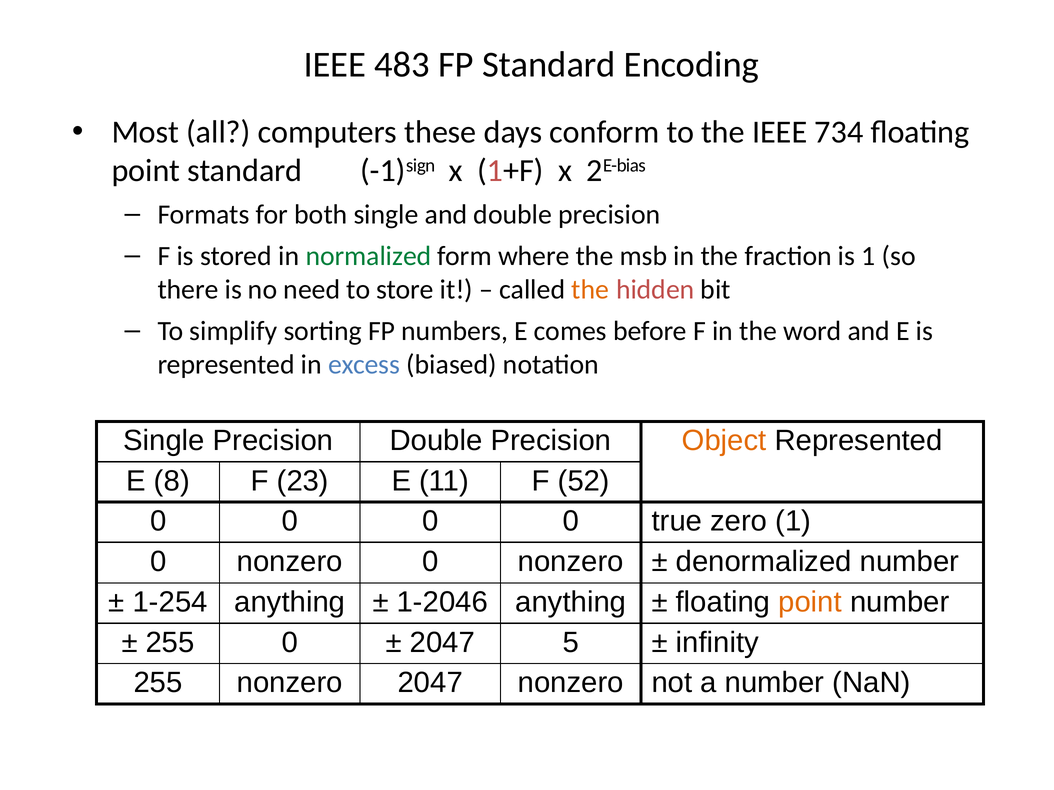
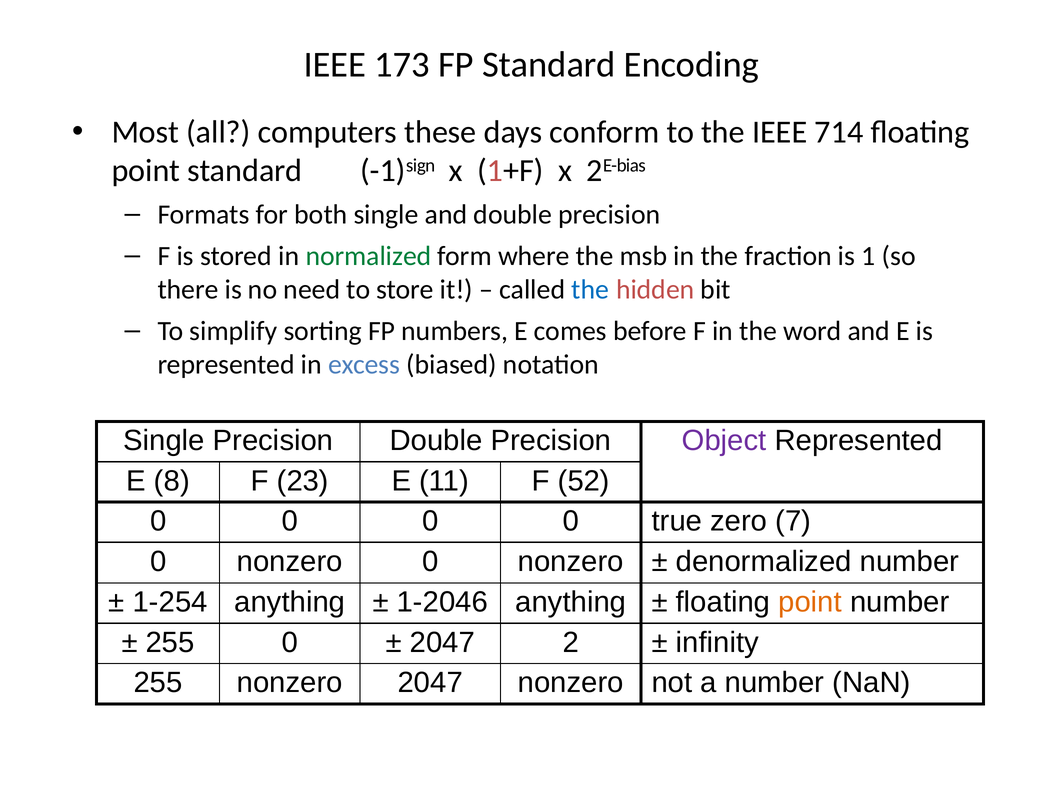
483: 483 -> 173 (402, 65)
734: 734 -> 714 (839, 132)
the colour: orange -> blue (590, 290)
Object colour: orange -> purple (724, 441)
zero 1: 1 -> 7 (793, 521)
5: 5 -> 2 (571, 643)
